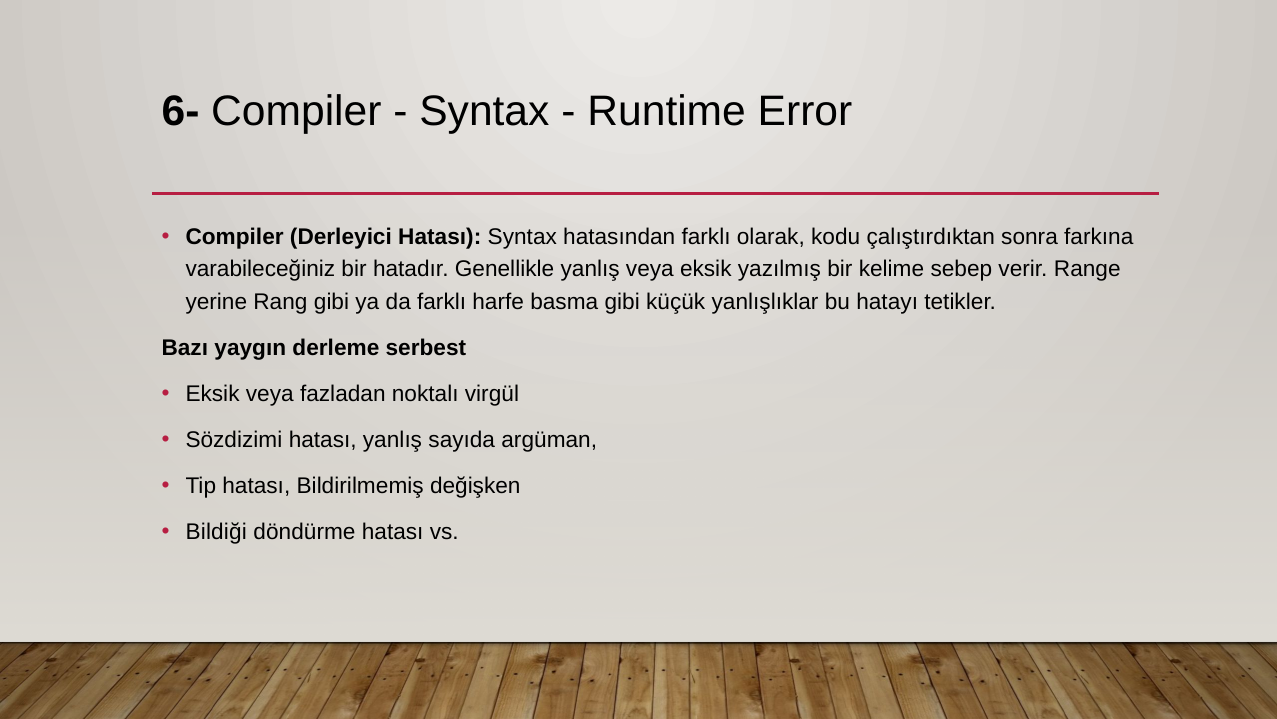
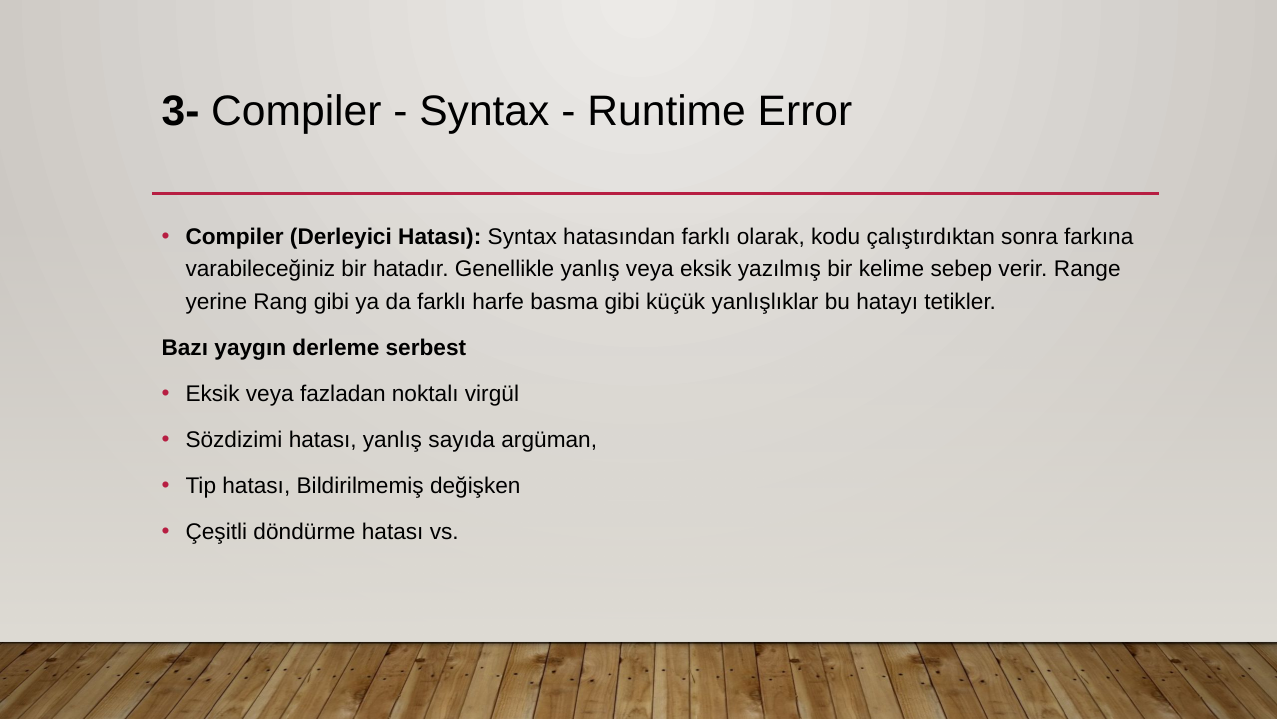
6-: 6- -> 3- (181, 112)
Bildiği: Bildiği -> Çeşitli (216, 531)
